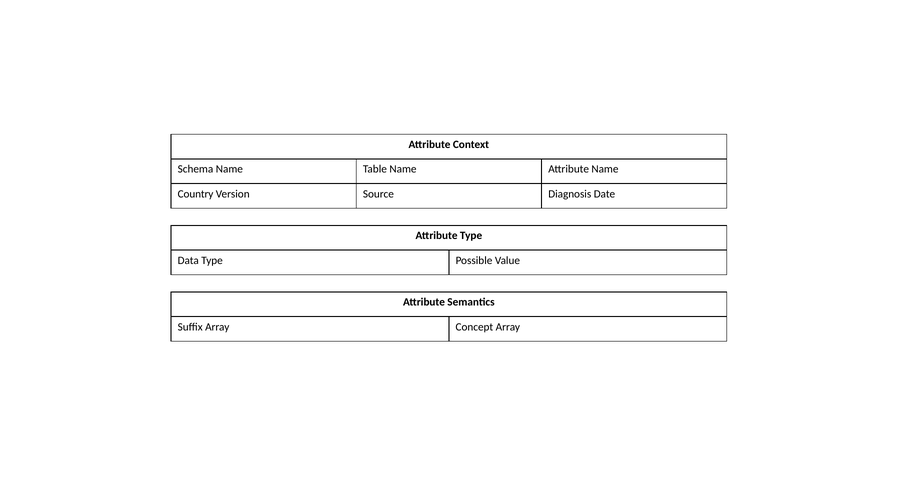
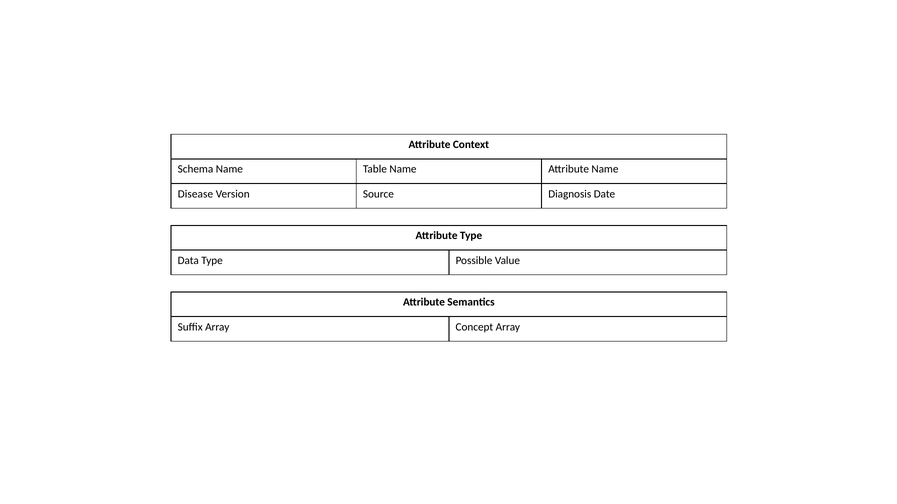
Country: Country -> Disease (195, 194)
